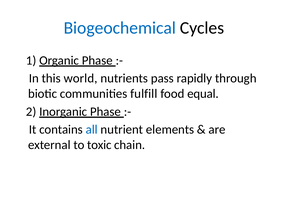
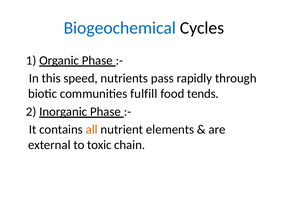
world: world -> speed (81, 78)
equal: equal -> tends (203, 94)
all colour: blue -> orange (92, 130)
